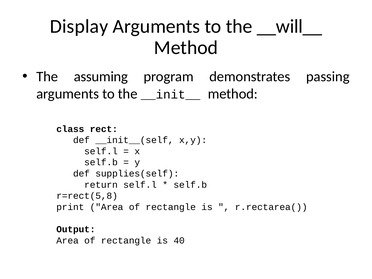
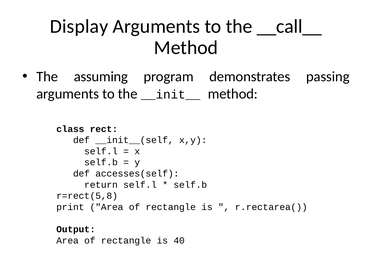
__will__: __will__ -> __call__ (289, 26)
supplies(self: supplies(self -> accesses(self (137, 174)
